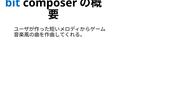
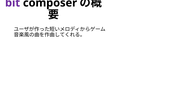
bit colour: blue -> purple (13, 3)
